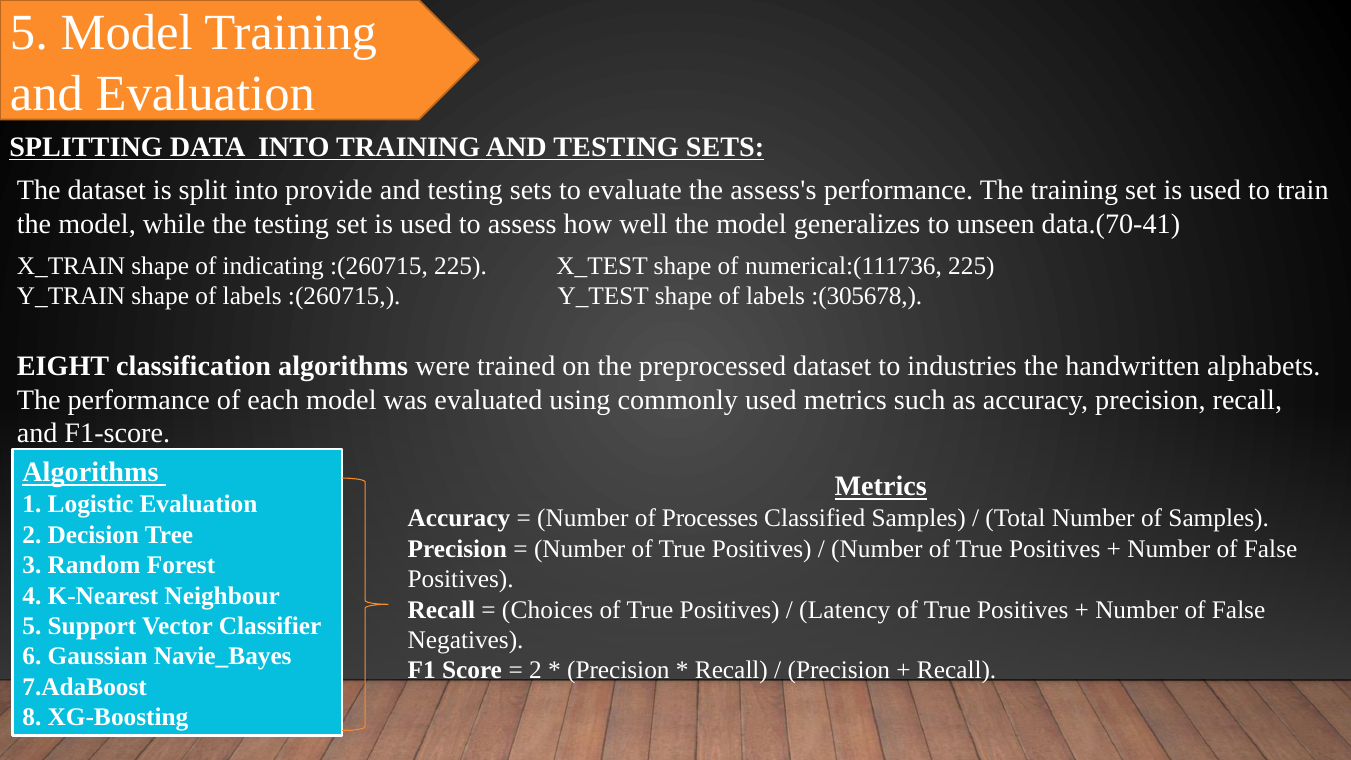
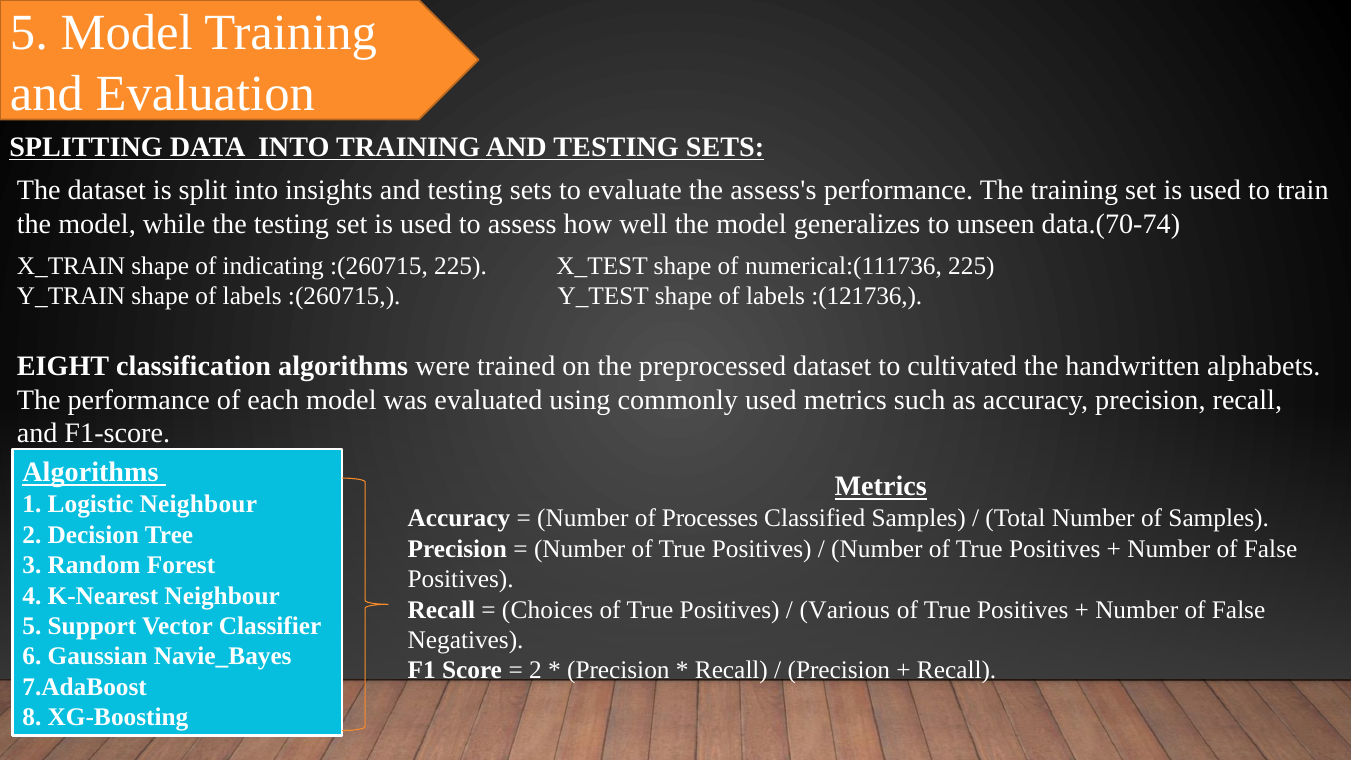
provide: provide -> insights (329, 190)
data.(70-41: data.(70-41 -> data.(70-74 (1111, 224)
:(305678: :(305678 -> :(121736 (867, 296)
industries: industries -> cultivated (962, 366)
Logistic Evaluation: Evaluation -> Neighbour (198, 504)
Latency: Latency -> Various (845, 610)
